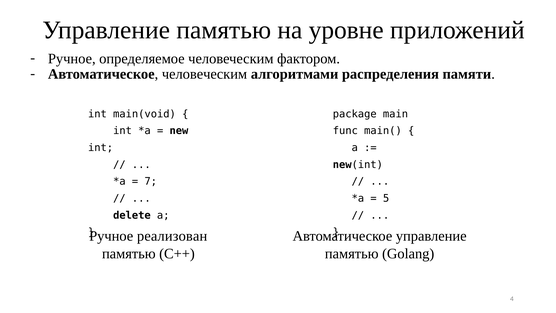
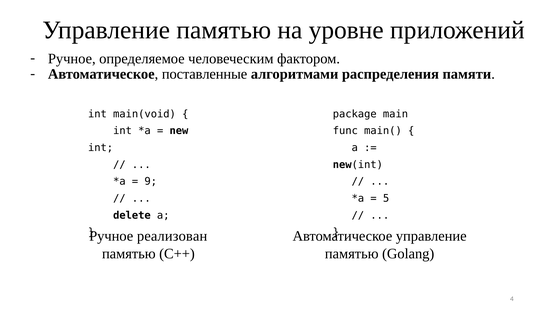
Автоматическое человеческим: человеческим -> поставленные (205, 74)
7: 7 -> 9 (151, 181)
